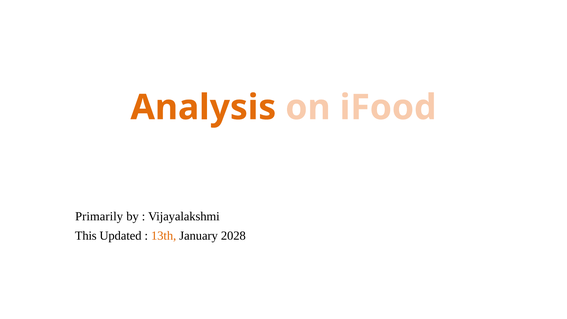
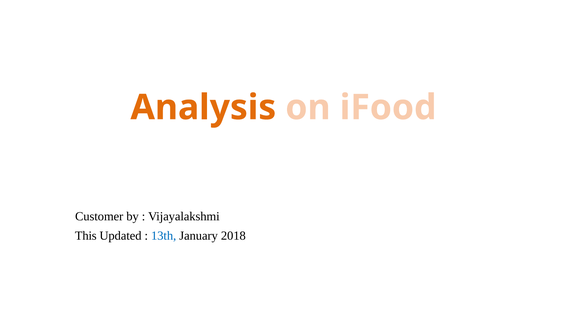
Primarily: Primarily -> Customer (99, 216)
13th colour: orange -> blue (164, 236)
2028: 2028 -> 2018 (233, 236)
